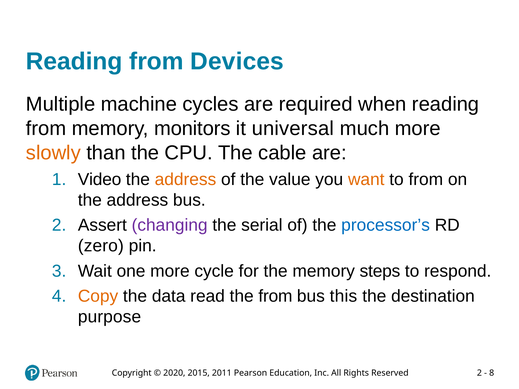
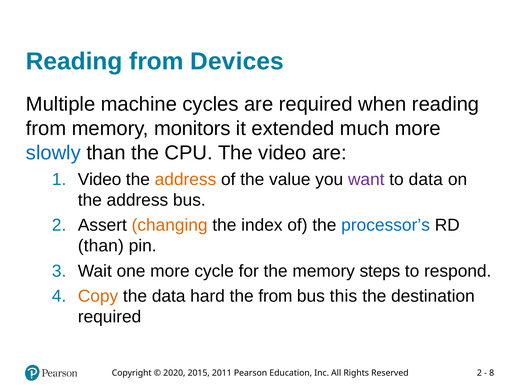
universal: universal -> extended (293, 129)
slowly colour: orange -> blue (53, 153)
The cable: cable -> video (282, 153)
want colour: orange -> purple (366, 179)
to from: from -> data (426, 179)
changing colour: purple -> orange (170, 225)
serial: serial -> index (262, 225)
zero: zero -> than (101, 246)
read: read -> hard (208, 296)
purpose: purpose -> required (110, 317)
